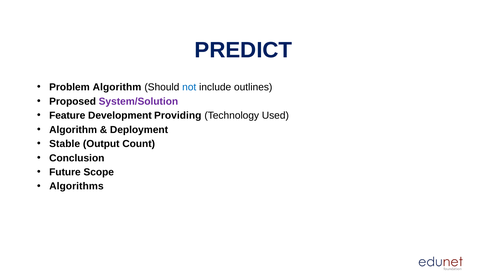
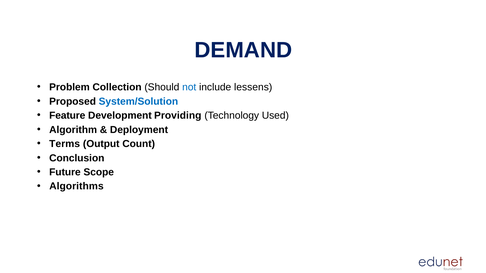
PREDICT: PREDICT -> DEMAND (243, 50)
Problem Algorithm: Algorithm -> Collection (117, 87)
outlines: outlines -> lessens (253, 87)
System/Solution colour: purple -> blue (138, 101)
Stable: Stable -> Terms (65, 144)
